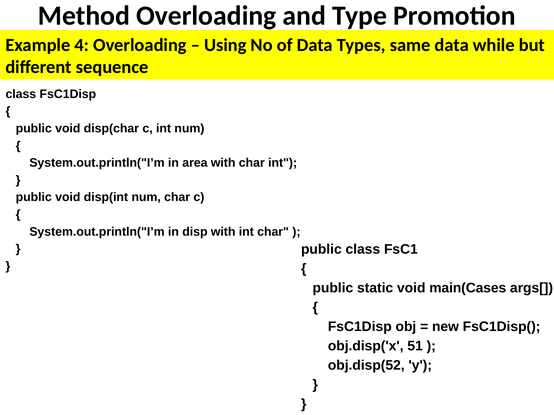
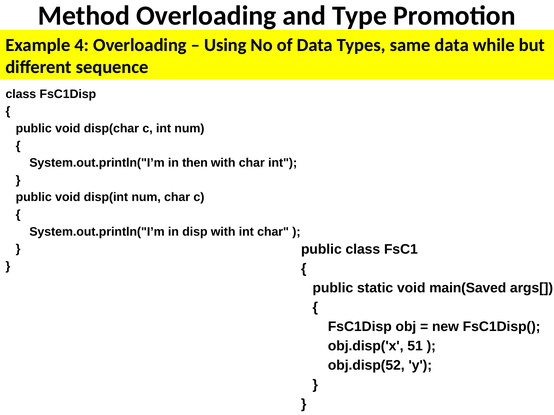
area: area -> then (195, 163)
main(Cases: main(Cases -> main(Saved (468, 288)
